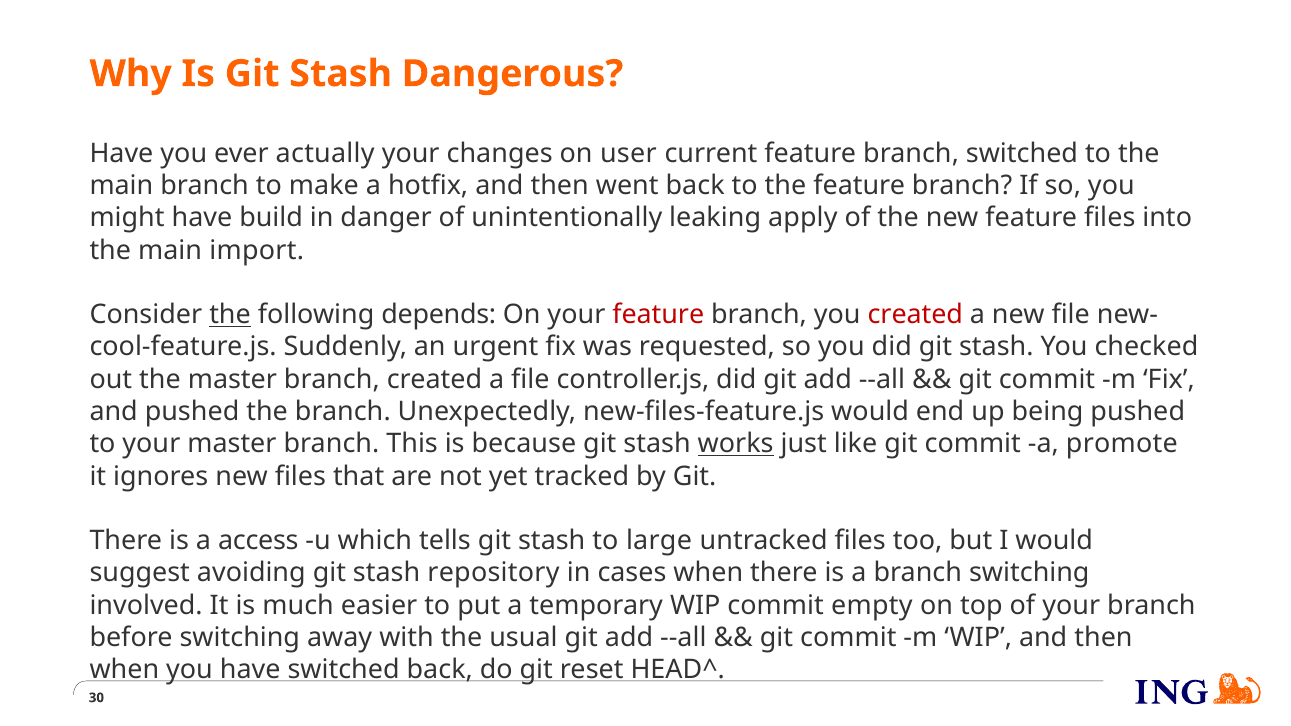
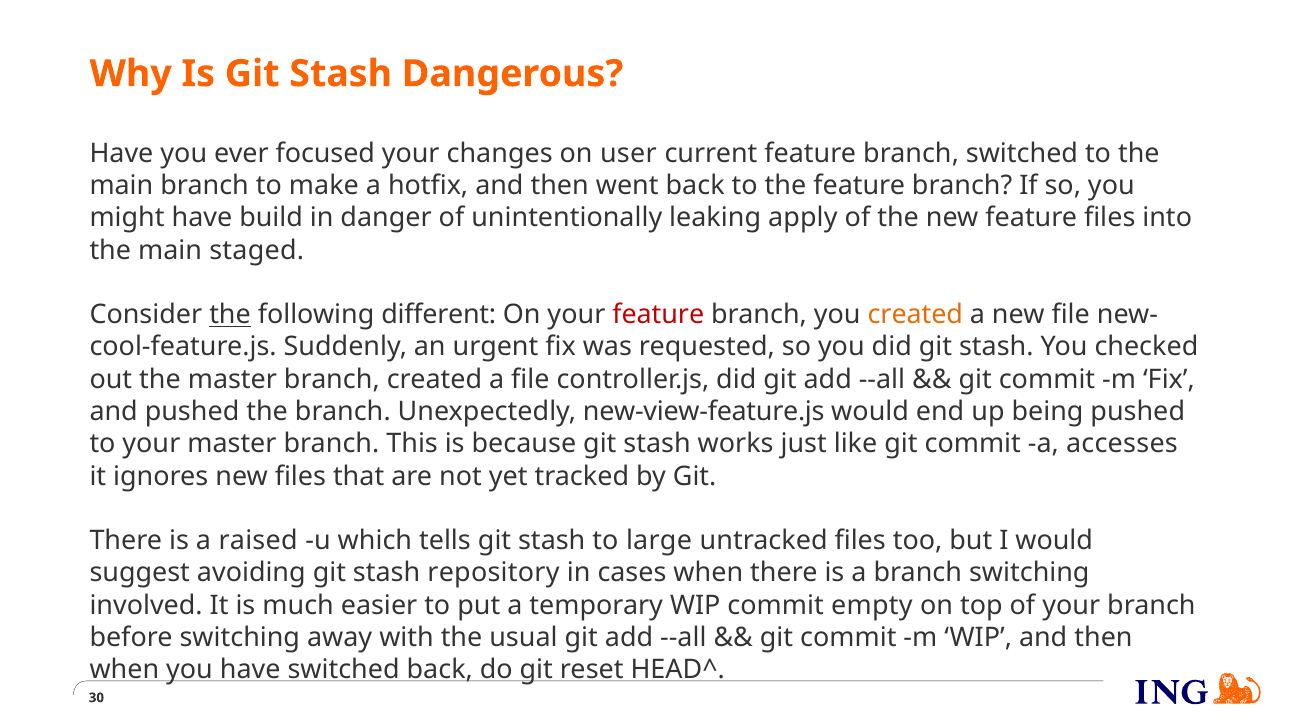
actually: actually -> focused (325, 153)
import: import -> staged (257, 250)
depends: depends -> different (439, 315)
created colour: red -> orange (915, 315)
new-files-feature.js: new-files-feature.js -> new-view-feature.js (704, 412)
works underline: present -> none (736, 444)
promote: promote -> accesses (1122, 444)
access: access -> raised (258, 541)
